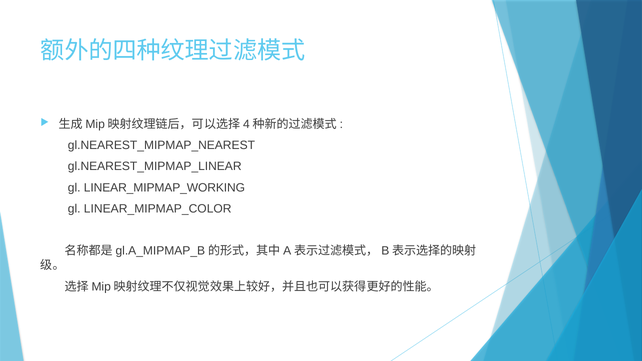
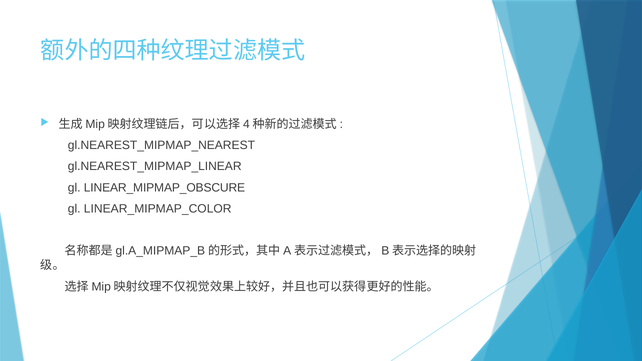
LINEAR_MIPMAP_WORKING: LINEAR_MIPMAP_WORKING -> LINEAR_MIPMAP_OBSCURE (164, 188)
